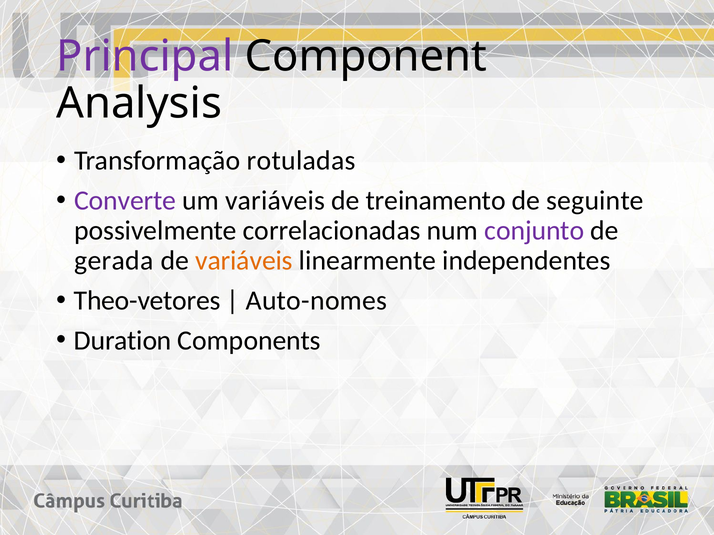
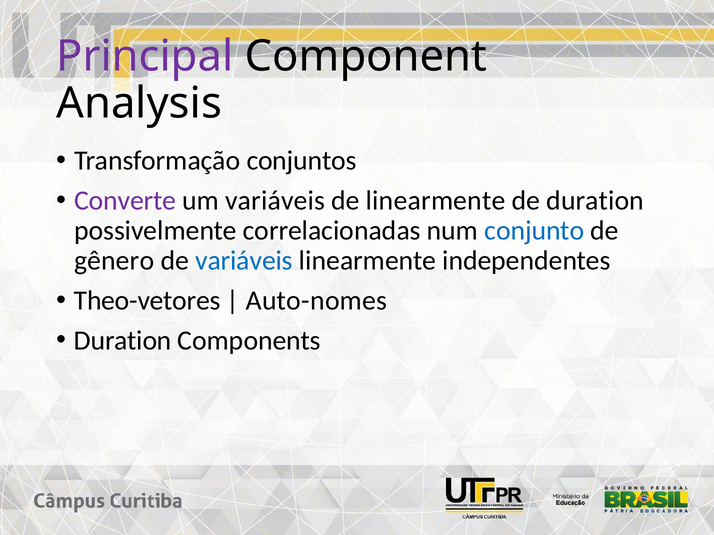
rotuladas: rotuladas -> conjuntos (301, 161)
de treinamento: treinamento -> linearmente (436, 201)
de seguinte: seguinte -> duration (595, 201)
conjunto colour: purple -> blue (534, 231)
gerada: gerada -> gênero (114, 261)
variáveis colour: orange -> blue (244, 261)
